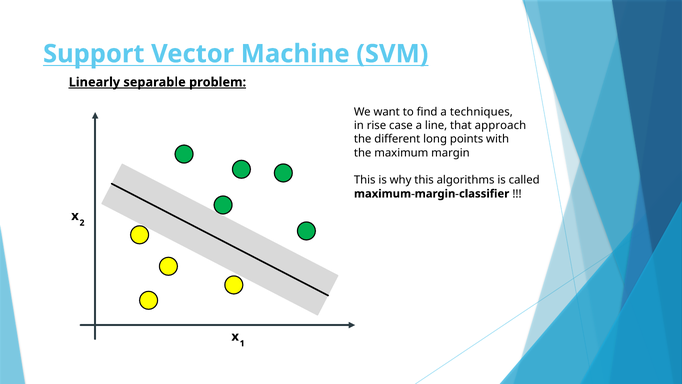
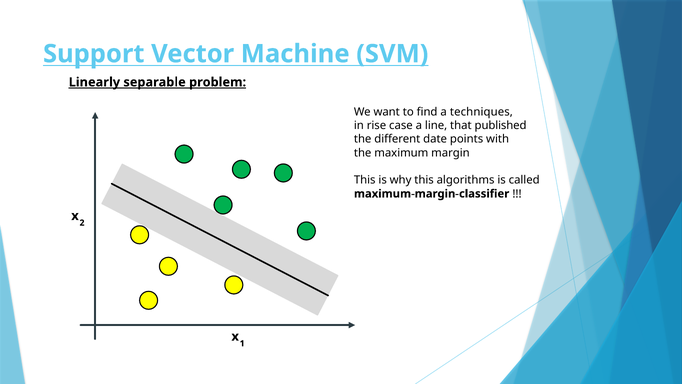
approach: approach -> published (501, 125)
long: long -> date (435, 139)
